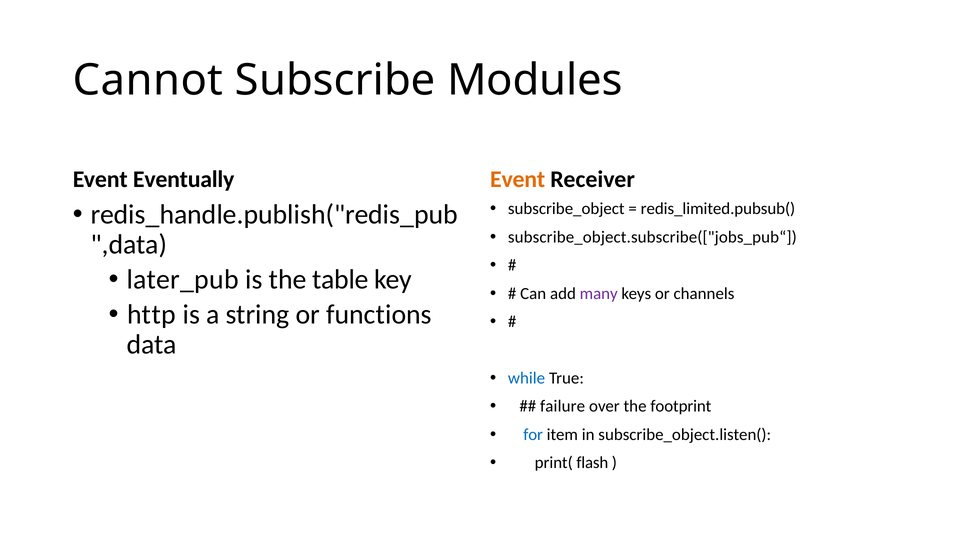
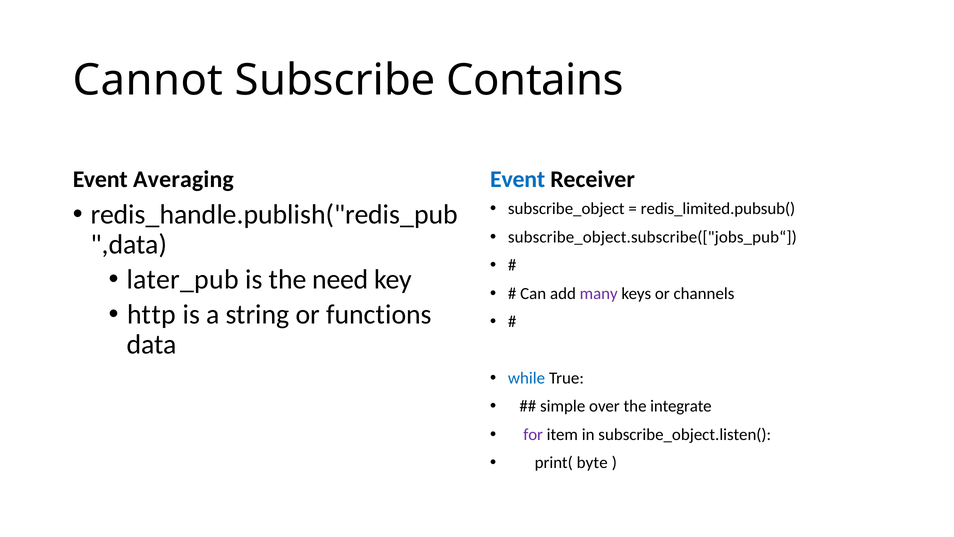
Modules: Modules -> Contains (535, 80)
Eventually: Eventually -> Averaging (183, 179)
Event colour: orange -> blue (518, 179)
table: table -> need (340, 279)
failure: failure -> simple (563, 406)
footprint: footprint -> integrate (681, 406)
for colour: blue -> purple (533, 434)
flash: flash -> byte (592, 462)
